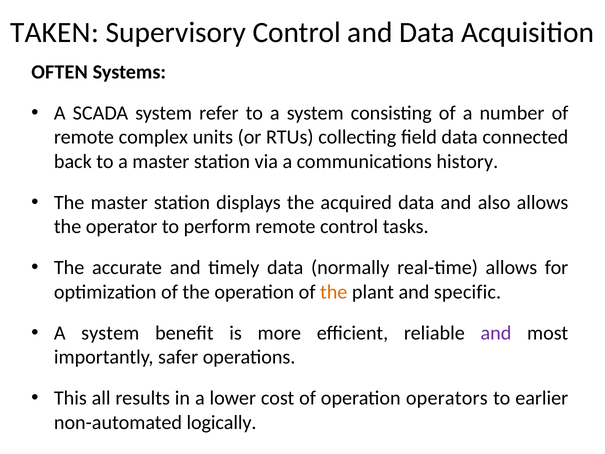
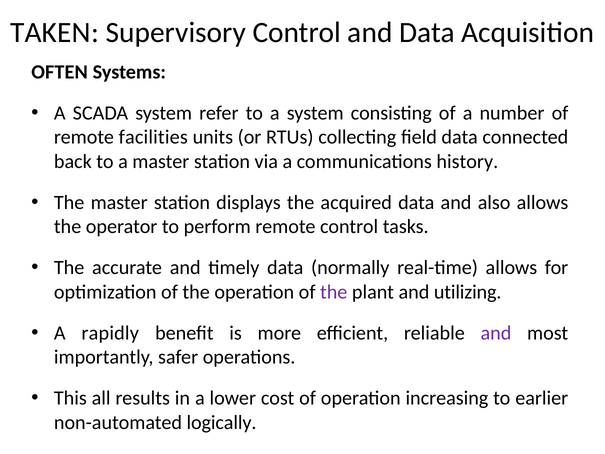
complex: complex -> facilities (153, 137)
the colour: orange -> purple (334, 292)
specific: specific -> utilizing (468, 292)
system: system -> rapidly (110, 333)
operators: operators -> increasing (447, 398)
